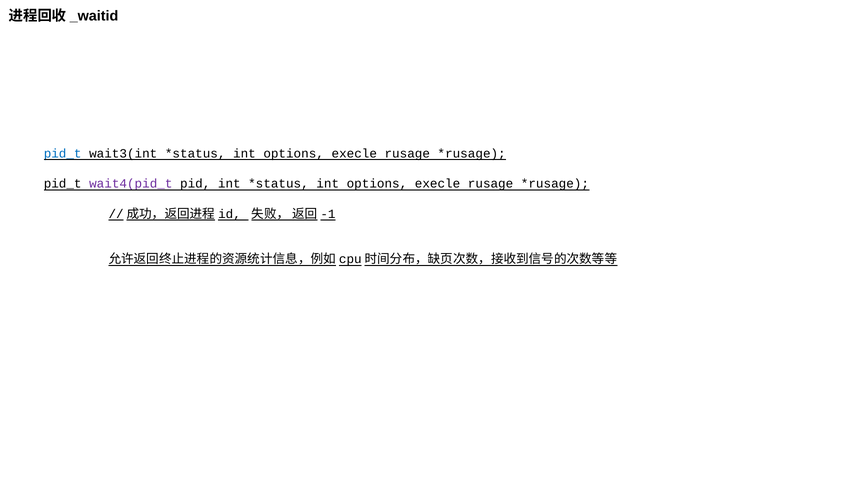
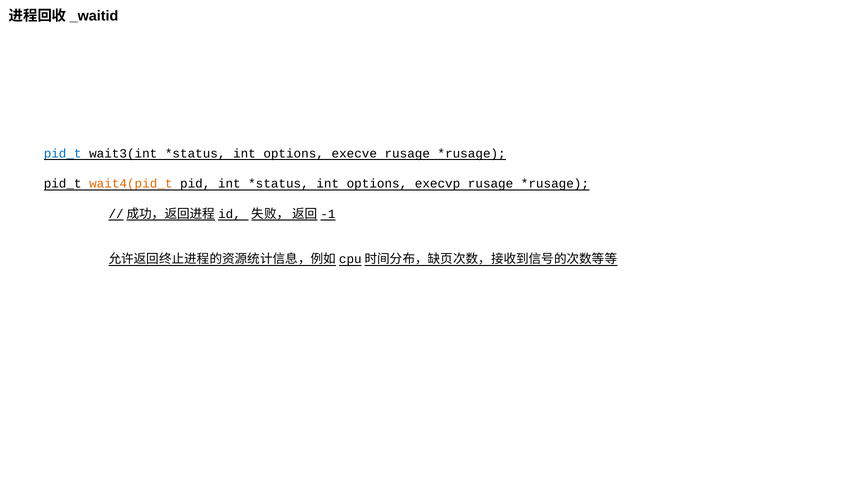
execle: execle -> execve (354, 153)
wait4(pid_t colour: purple -> orange (131, 184)
execle: execle -> execvp (438, 184)
